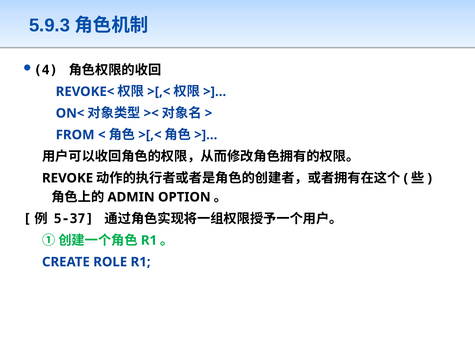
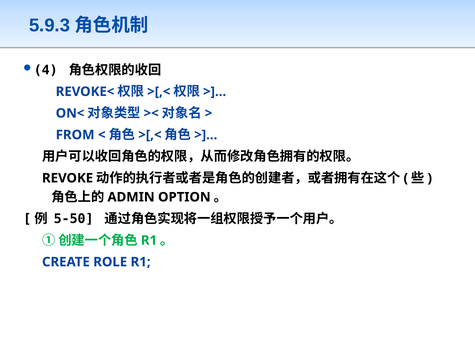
5-37: 5-37 -> 5-50 (74, 219)
